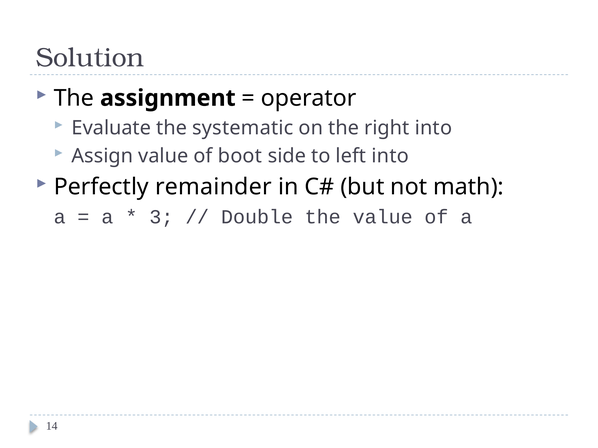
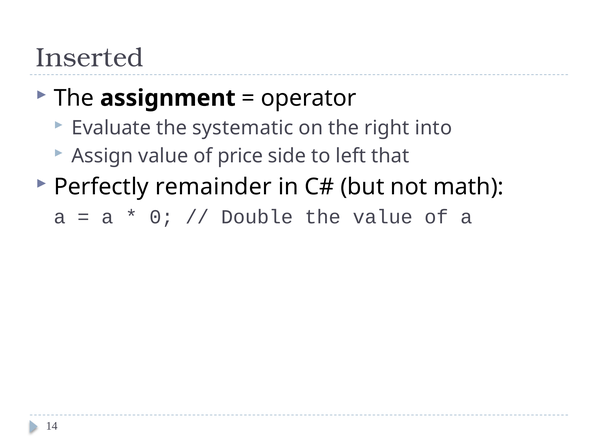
Solution: Solution -> Inserted (90, 58)
boot: boot -> price (240, 156)
left into: into -> that (390, 156)
3: 3 -> 0 (161, 217)
